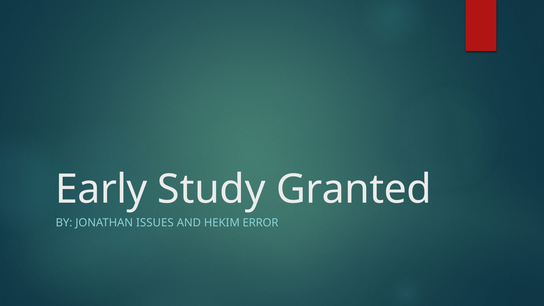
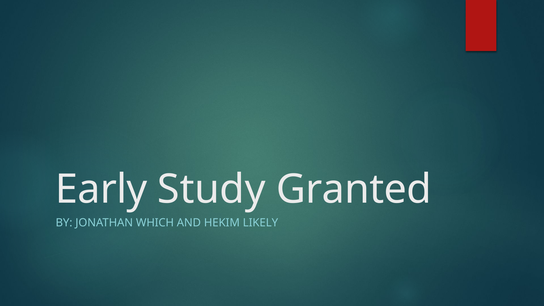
ISSUES: ISSUES -> WHICH (155, 223)
ERROR: ERROR -> LIKELY (260, 223)
